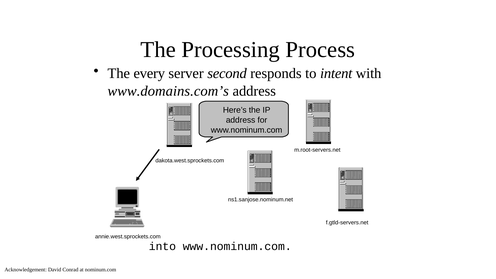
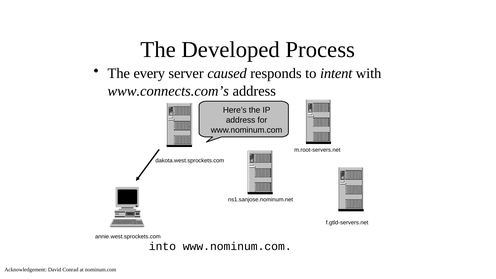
Processing: Processing -> Developed (231, 50)
second: second -> caused (227, 74)
www.domains.com’s: www.domains.com’s -> www.connects.com’s (168, 91)
